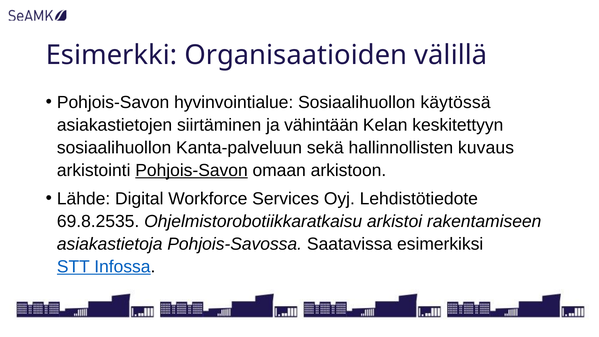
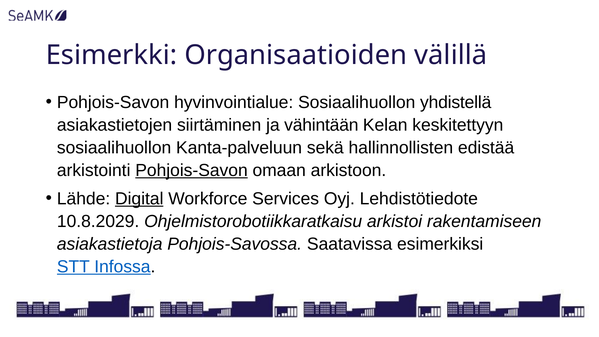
käytössä: käytössä -> yhdistellä (456, 102)
kuvaus: kuvaus -> edistää (486, 148)
Digital underline: none -> present (139, 199)
69.8.2535: 69.8.2535 -> 10.8.2029 (98, 221)
